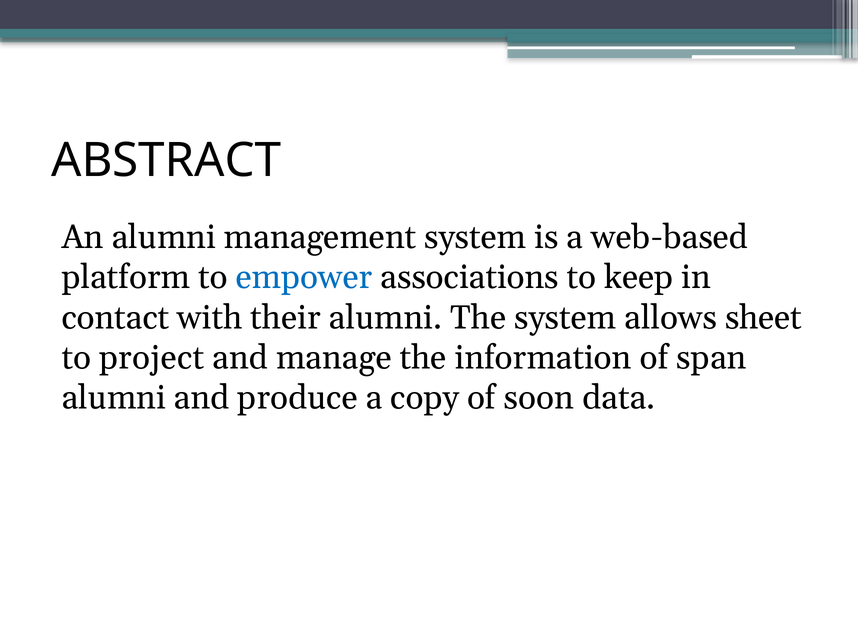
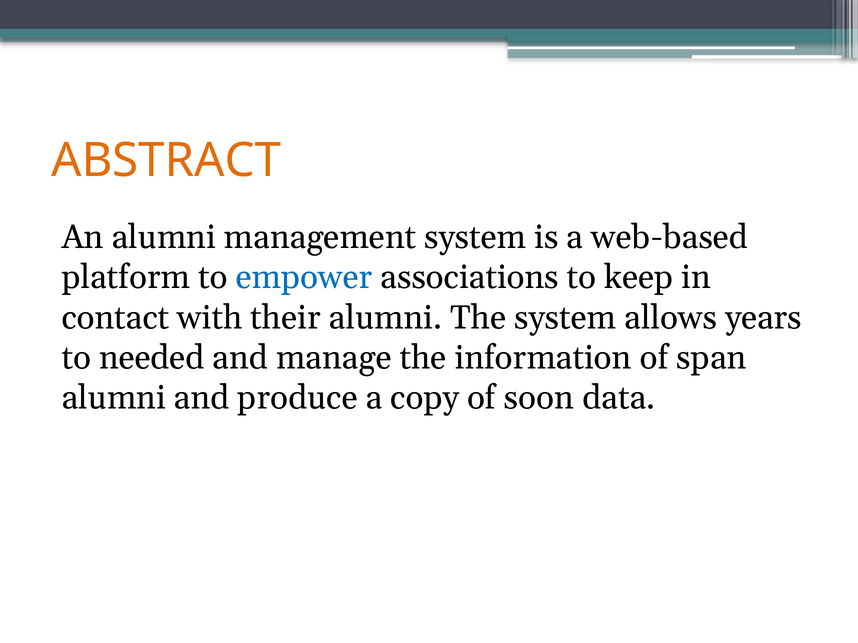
ABSTRACT colour: black -> orange (166, 161)
sheet: sheet -> years (763, 318)
project: project -> needed (152, 358)
